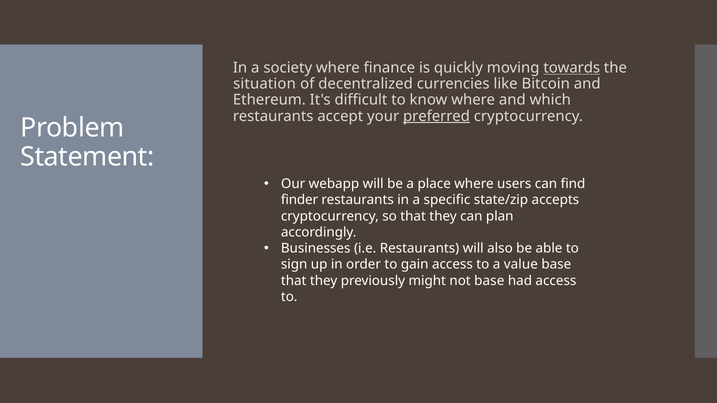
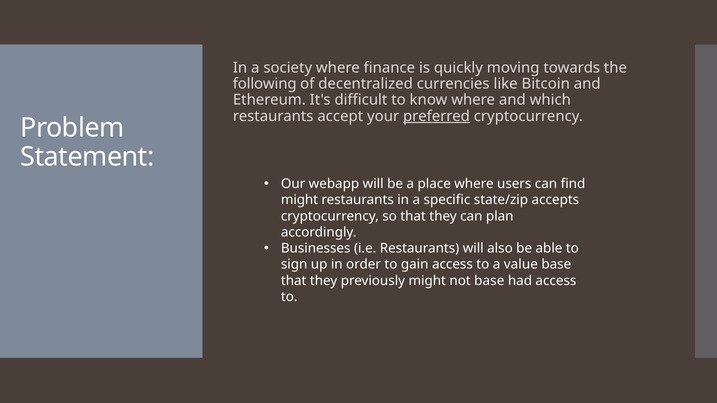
towards underline: present -> none (572, 68)
situation: situation -> following (265, 84)
finder: finder -> might (299, 200)
